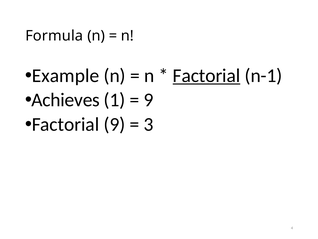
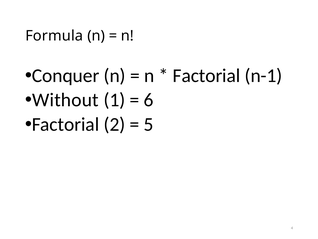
Example: Example -> Conquer (66, 75)
Factorial underline: present -> none (207, 75)
Achieves: Achieves -> Without (65, 100)
9: 9 -> 6 (149, 100)
Factorial 9: 9 -> 2 (114, 124)
3: 3 -> 5 (149, 124)
